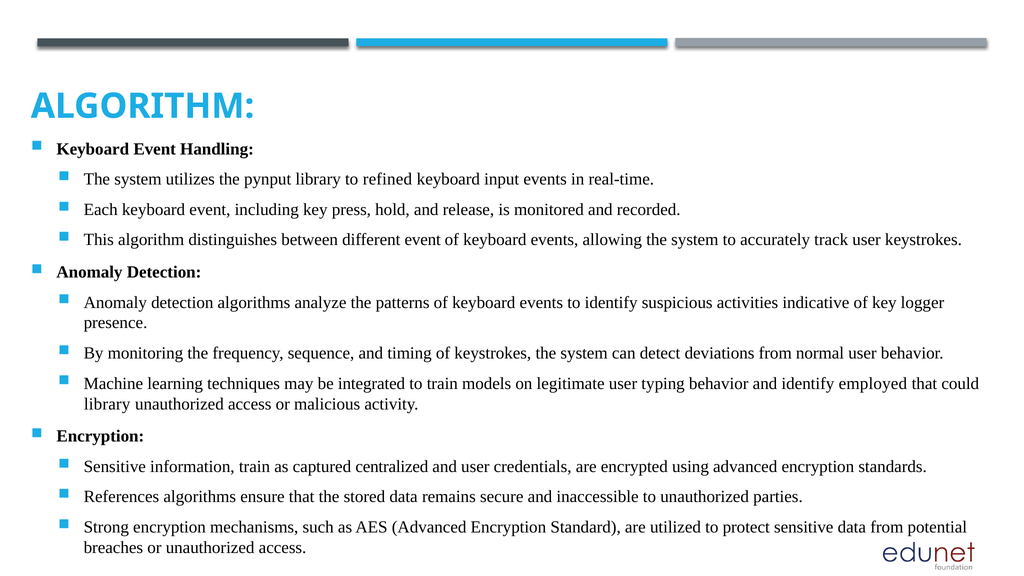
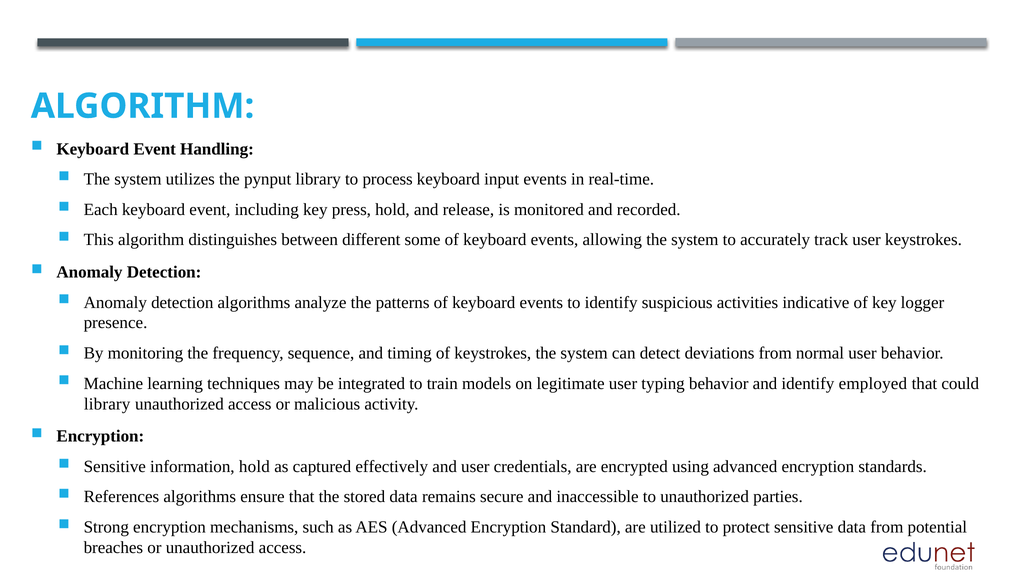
refined: refined -> process (388, 179)
different event: event -> some (423, 240)
information train: train -> hold (254, 467)
centralized: centralized -> effectively (392, 467)
